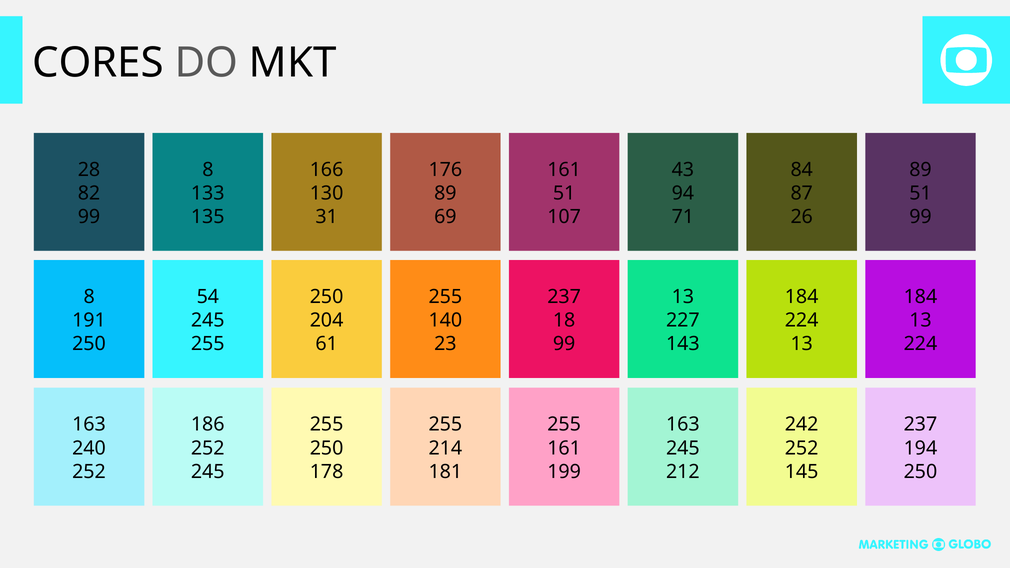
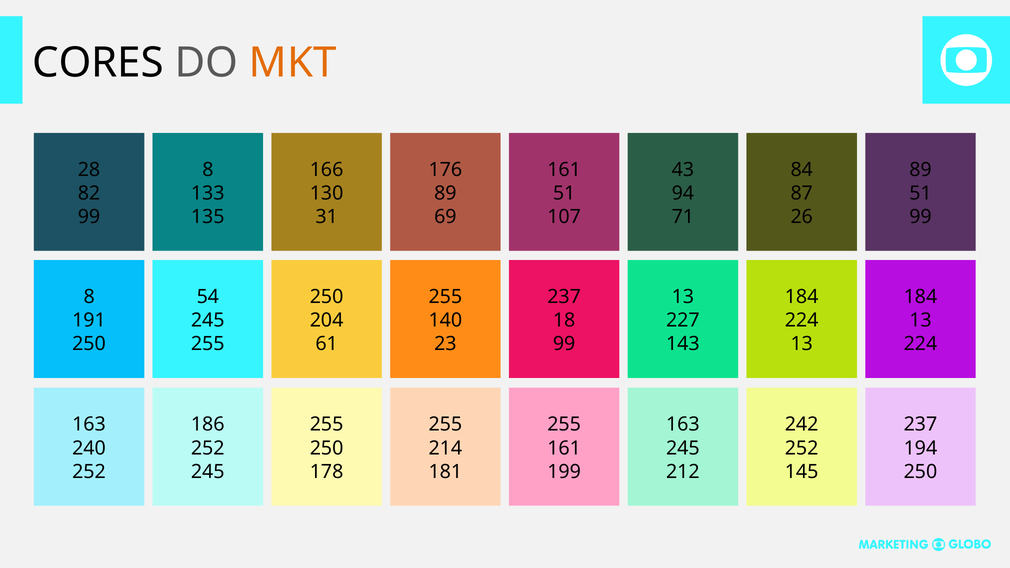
MKT colour: black -> orange (293, 63)
